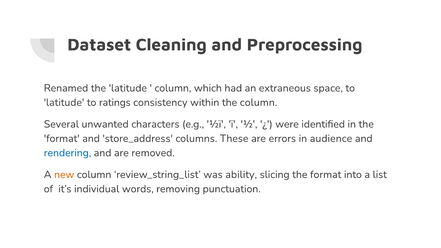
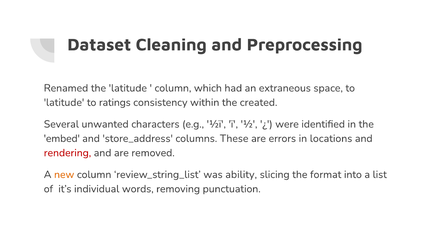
the column: column -> created (259, 102)
format: format -> embed (62, 139)
audience: audience -> locations (331, 139)
rendering colour: blue -> red (67, 153)
